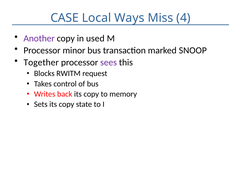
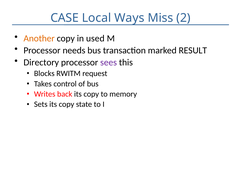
4: 4 -> 2 (183, 18)
Another colour: purple -> orange (39, 38)
minor: minor -> needs (74, 50)
SNOOP: SNOOP -> RESULT (193, 50)
Together: Together -> Directory (41, 62)
